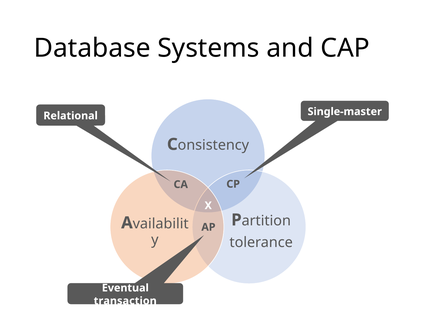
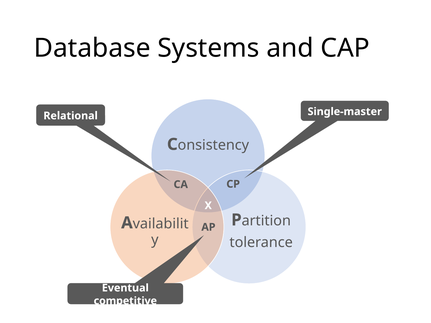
transaction: transaction -> competitive (125, 301)
